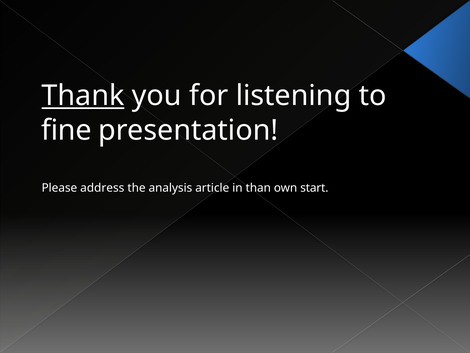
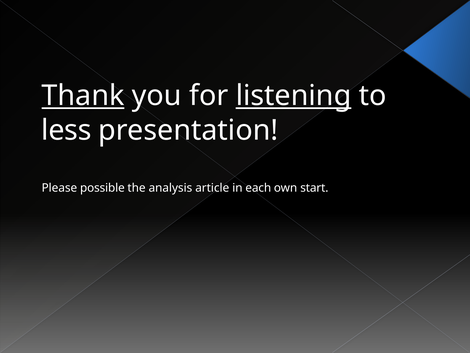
listening underline: none -> present (294, 96)
fine: fine -> less (66, 130)
address: address -> possible (102, 188)
than: than -> each (258, 188)
